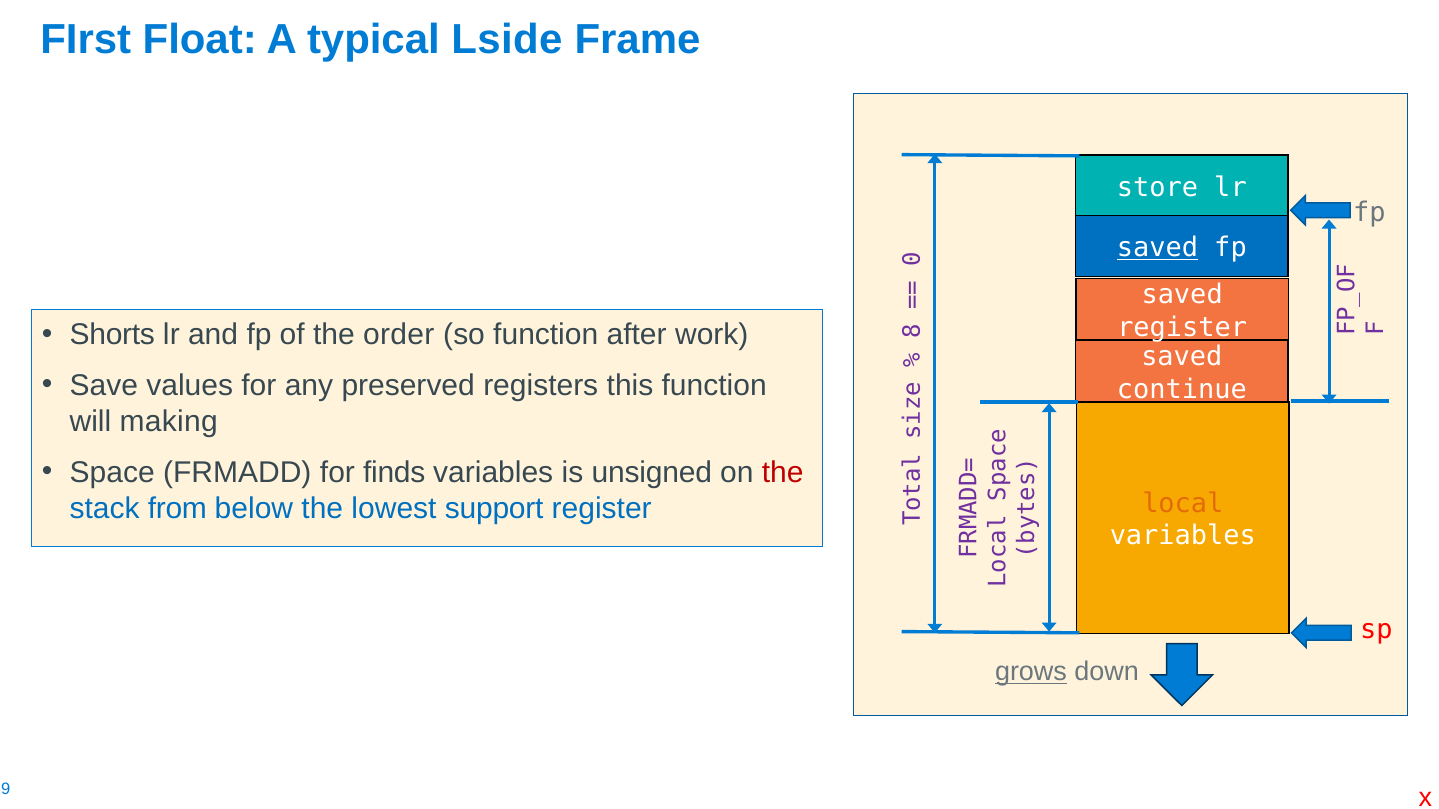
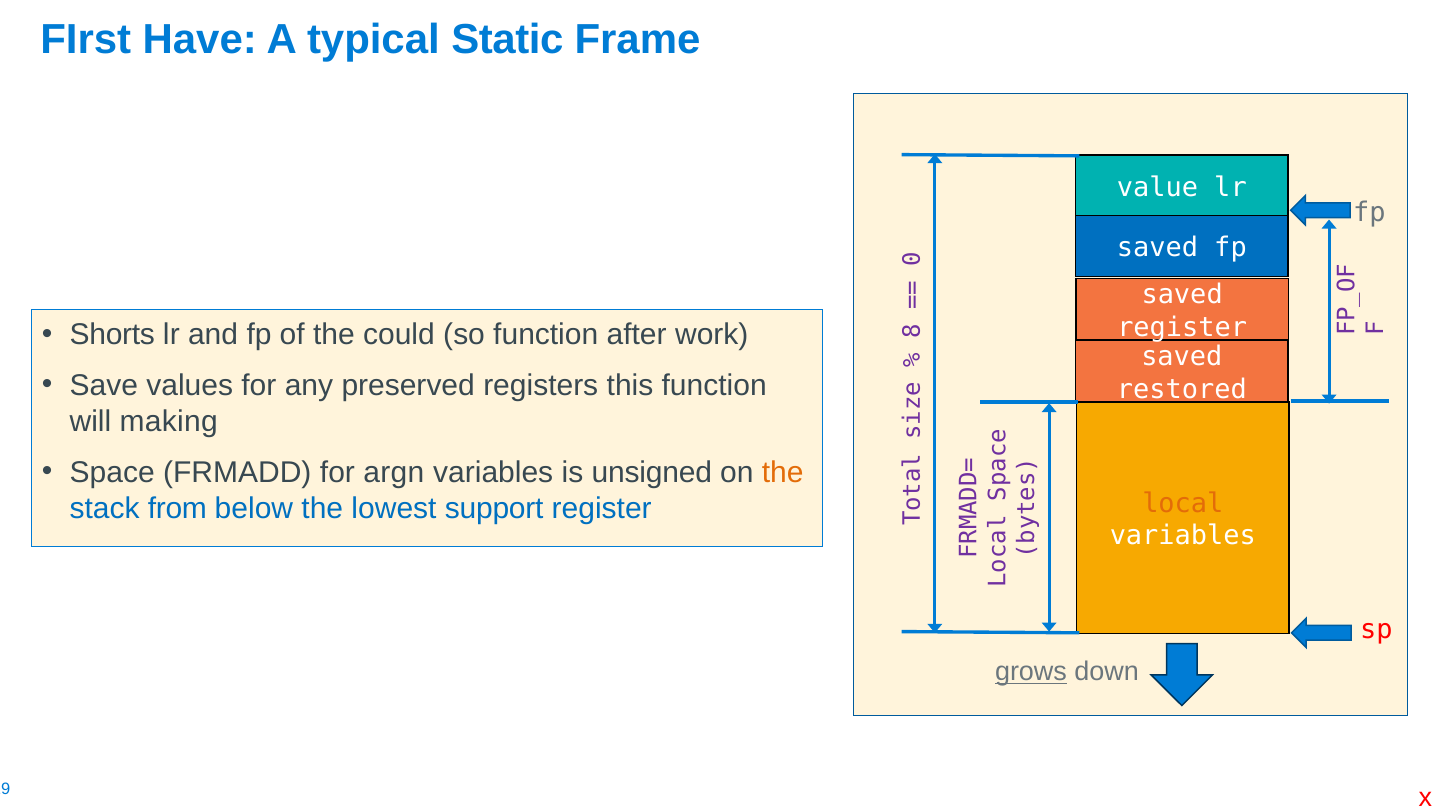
Float: Float -> Have (200, 40)
Lside: Lside -> Static (507, 40)
store: store -> value (1158, 188)
saved underline: present -> none (1158, 248)
order: order -> could (399, 335)
continue: continue -> restored (1182, 389)
finds: finds -> argn (394, 473)
the colour: red -> orange (783, 473)
